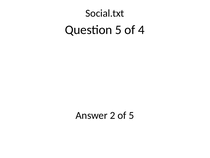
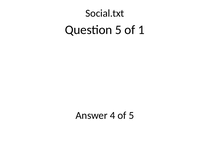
4: 4 -> 1 (141, 30)
2: 2 -> 4 (113, 115)
